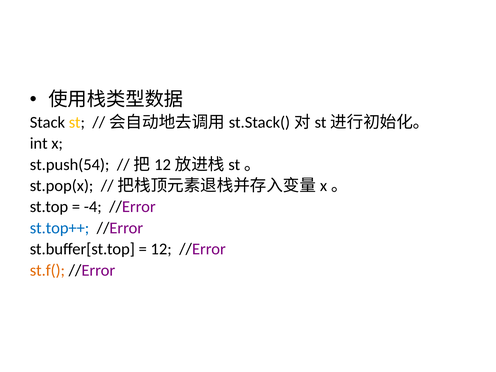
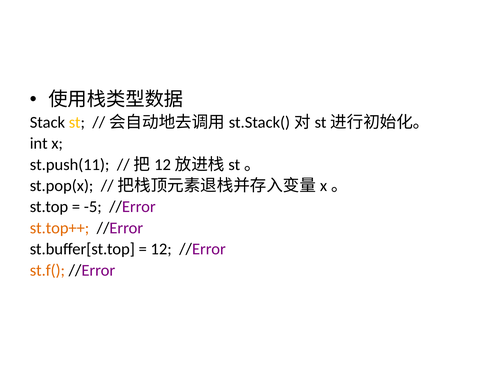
st.push(54: st.push(54 -> st.push(11 (70, 165)
-4: -4 -> -5 (93, 207)
st.top++ colour: blue -> orange (59, 228)
